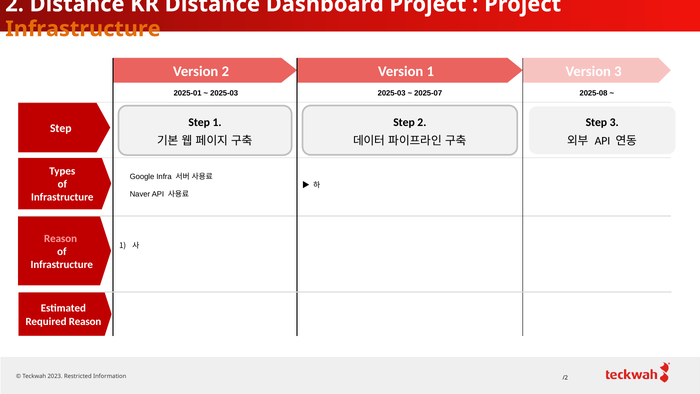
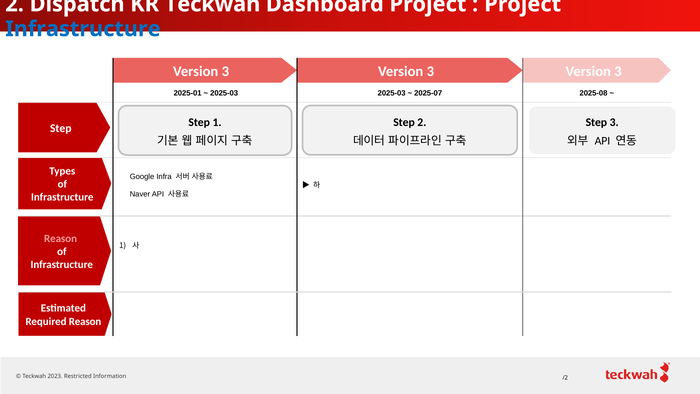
2 Distance: Distance -> Dispatch (77, 4)
KR Distance: Distance -> Teckwah (213, 4)
Infrastructure colour: orange -> blue (83, 29)
2: 2 -> 3 (225, 71)
1: 1 -> 3 (430, 71)
